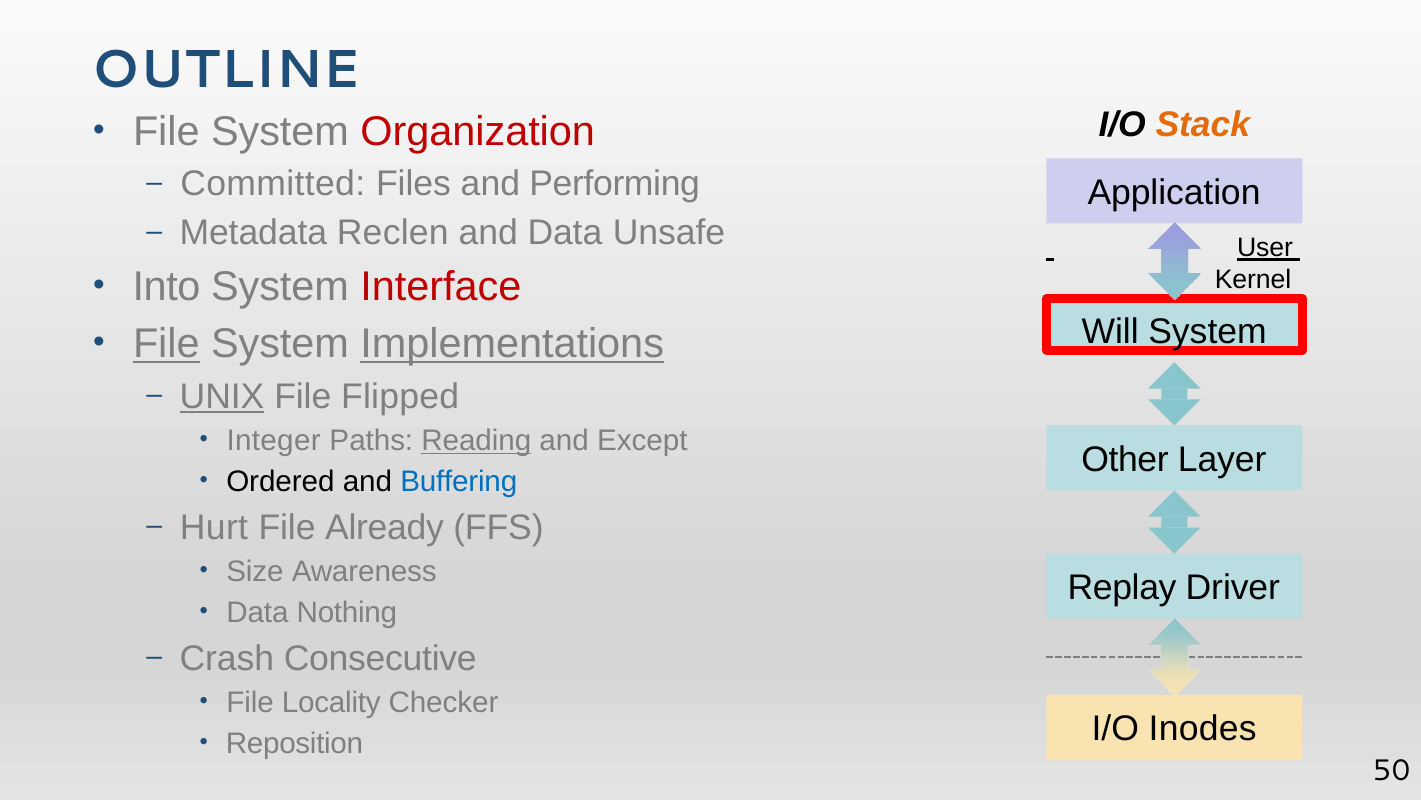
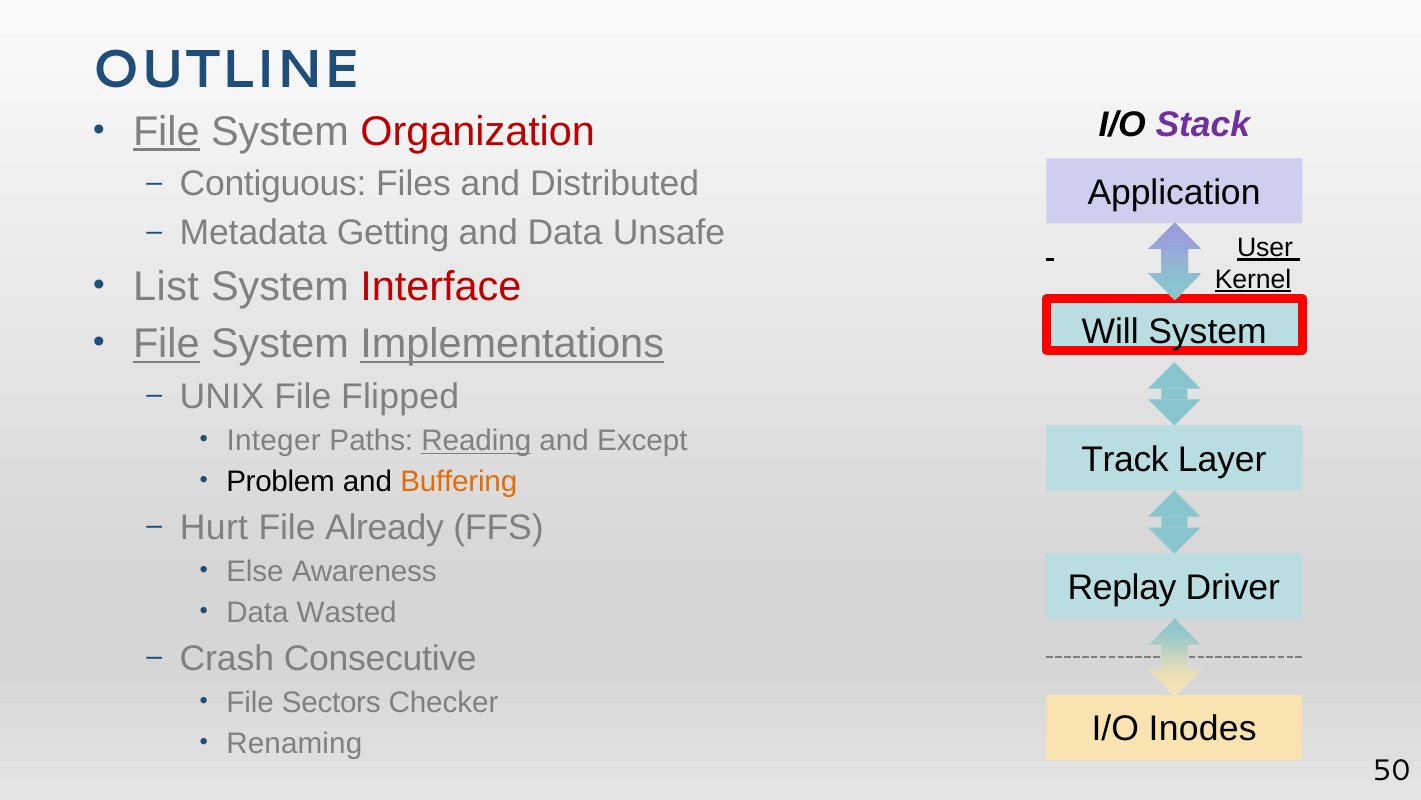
Stack colour: orange -> purple (1203, 125)
File underline: none -> present (166, 131)
Committed: Committed -> Contiguous (273, 184)
Performing: Performing -> Distributed (615, 184)
Reclen: Reclen -> Getting (393, 233)
Kernel underline: none -> present (1253, 280)
Into: Into -> List (166, 287)
UNIX underline: present -> none (222, 396)
Other: Other -> Track (1125, 459)
Ordered: Ordered -> Problem (281, 481)
Buffering colour: blue -> orange (459, 481)
Size: Size -> Else (255, 571)
Nothing: Nothing -> Wasted (347, 612)
Locality: Locality -> Sectors (331, 702)
Reposition: Reposition -> Renaming (294, 743)
